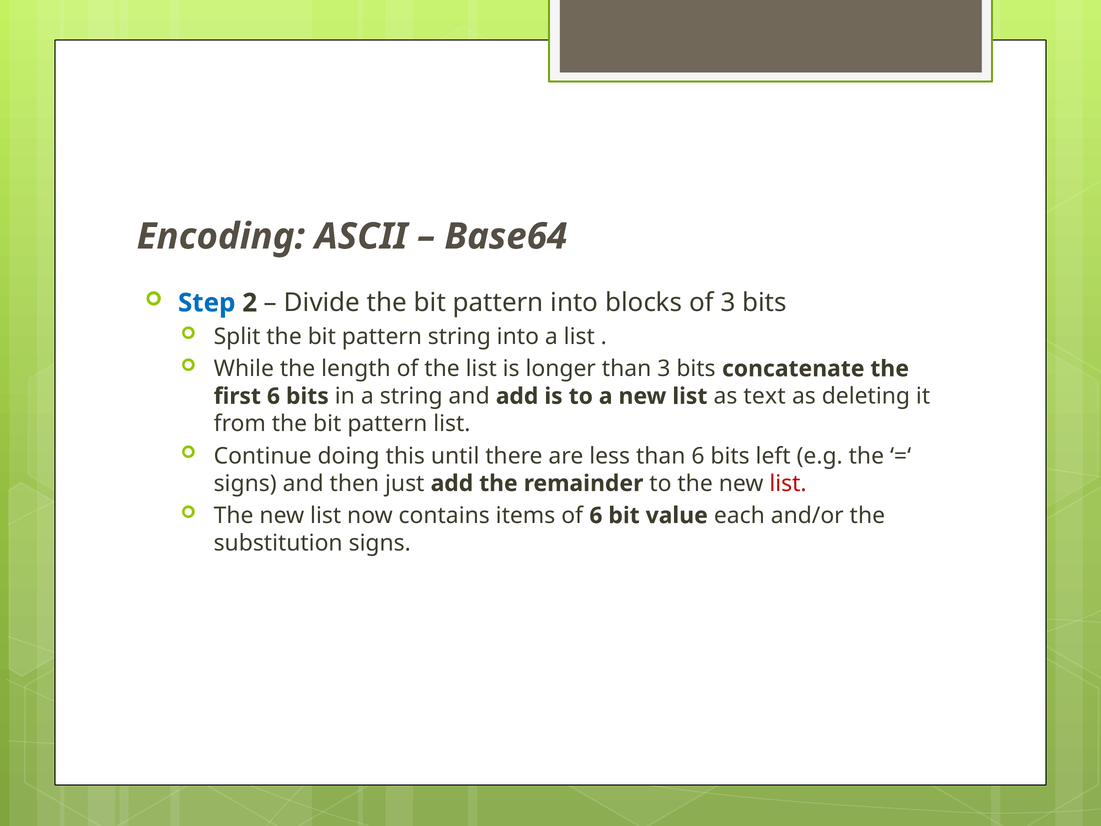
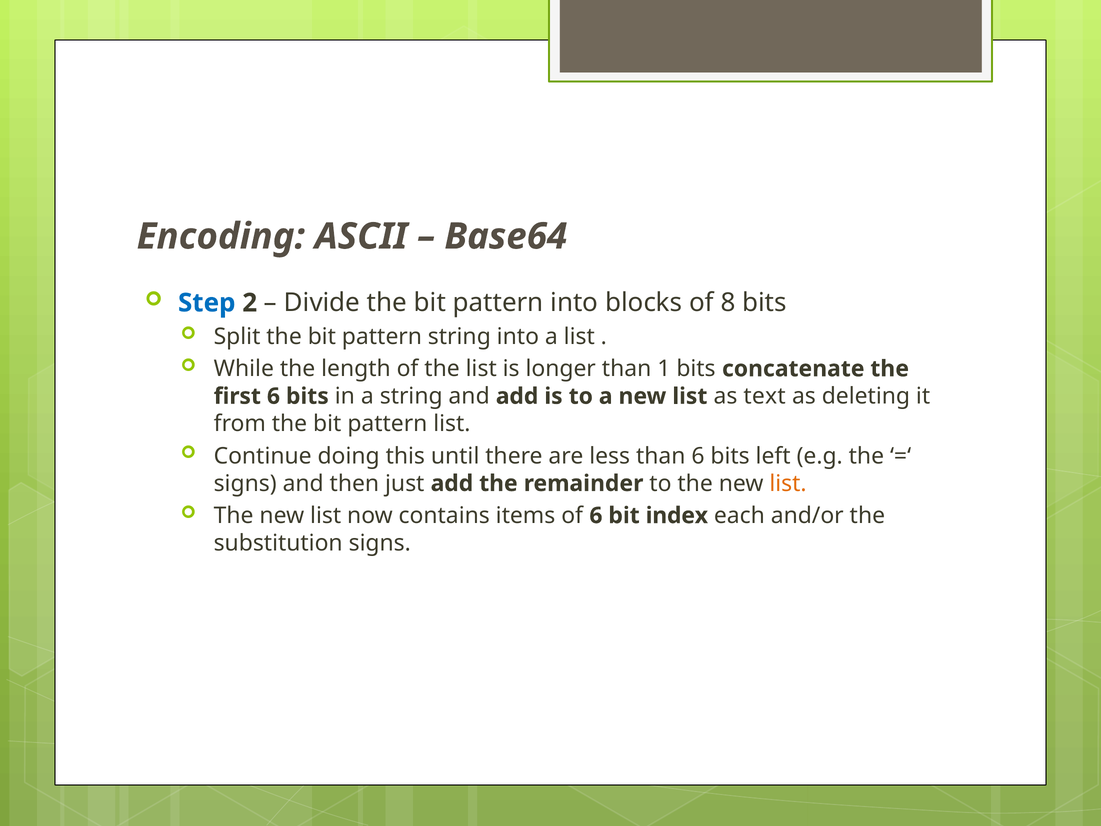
of 3: 3 -> 8 (728, 303)
than 3: 3 -> 1 (664, 369)
list colour: red -> orange (788, 483)
value: value -> index (677, 515)
